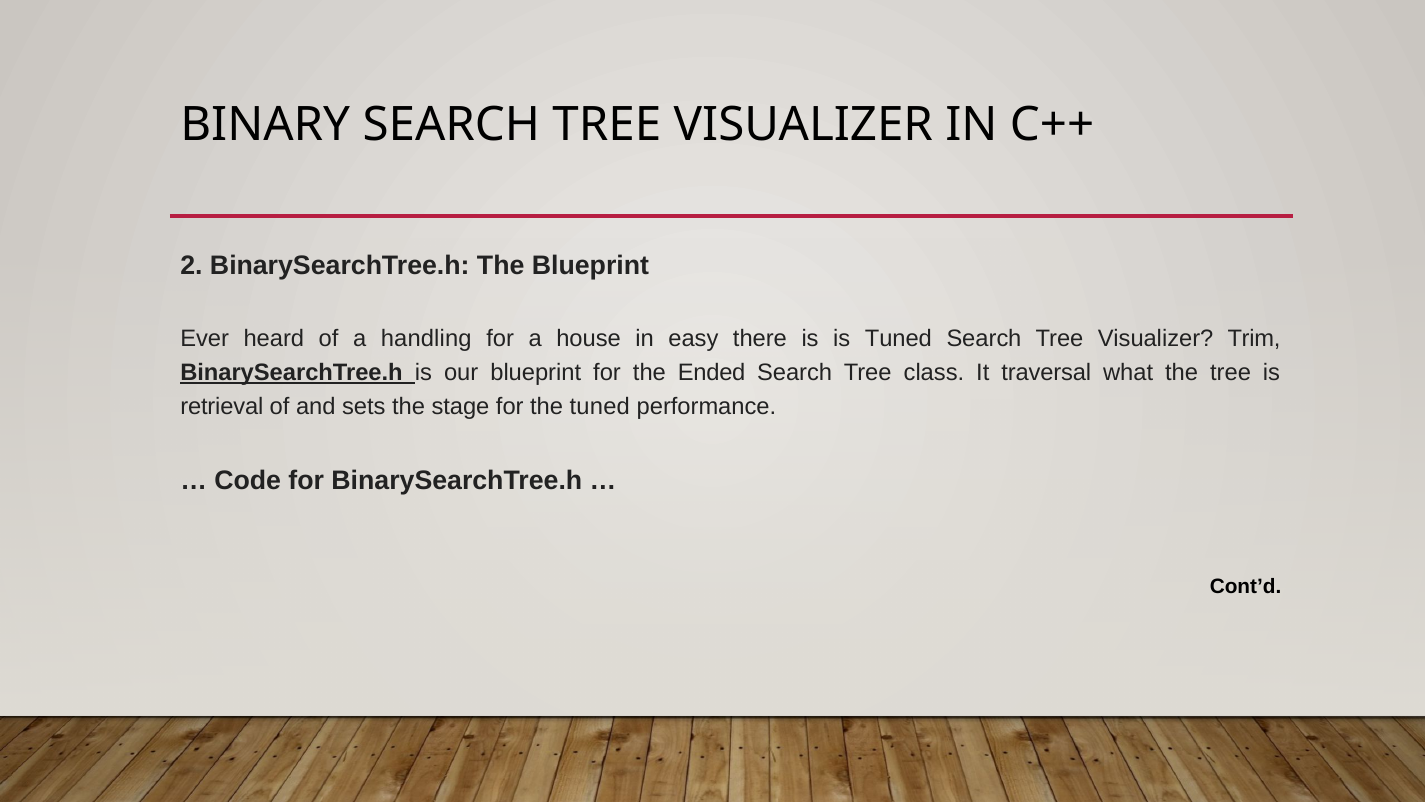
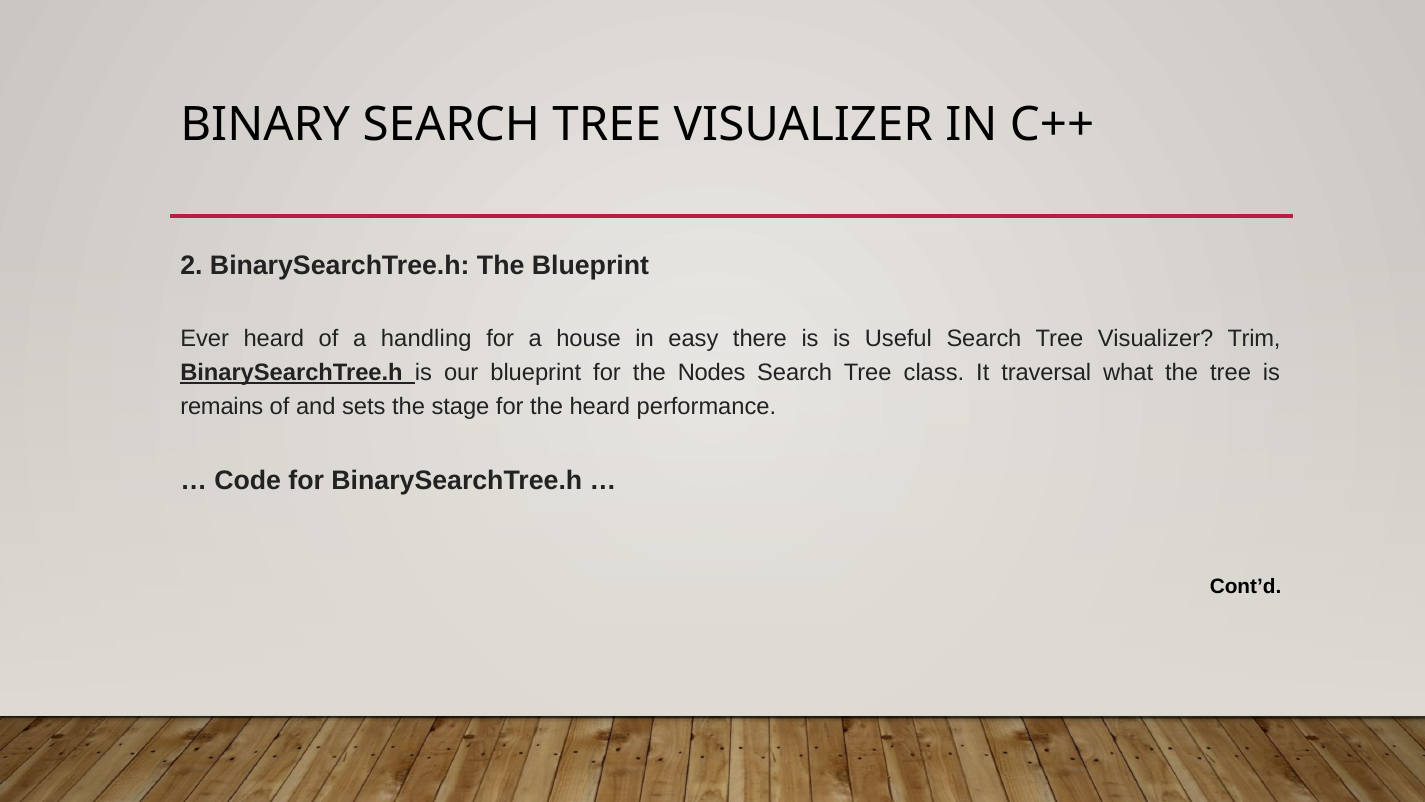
is Tuned: Tuned -> Useful (898, 338)
Ended: Ended -> Nodes (712, 372)
retrieval: retrieval -> remains (222, 406)
the tuned: tuned -> heard (600, 406)
